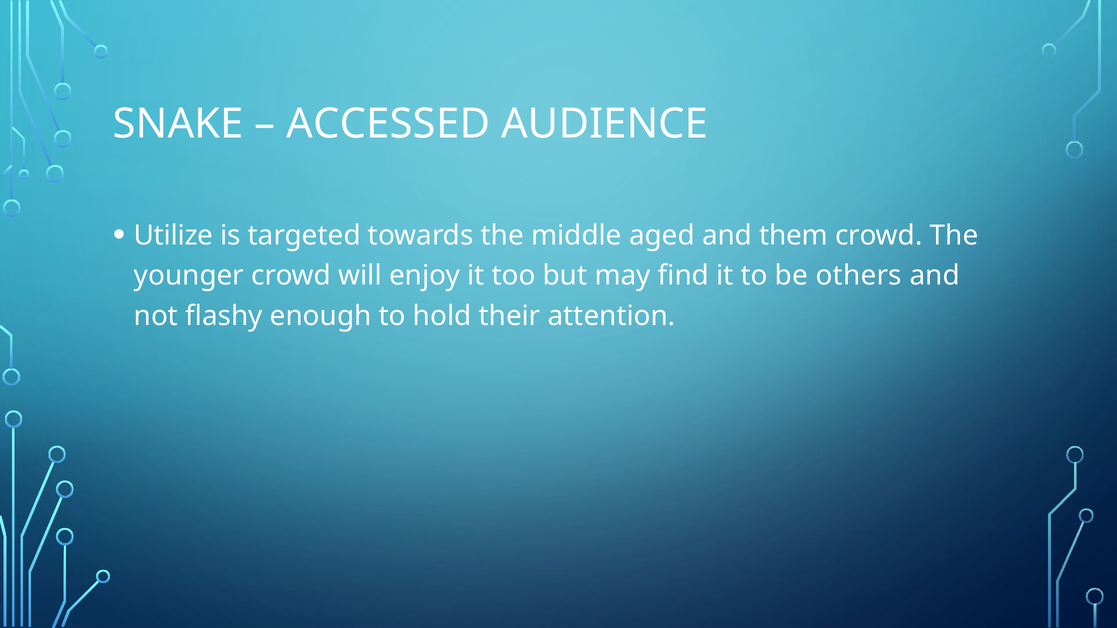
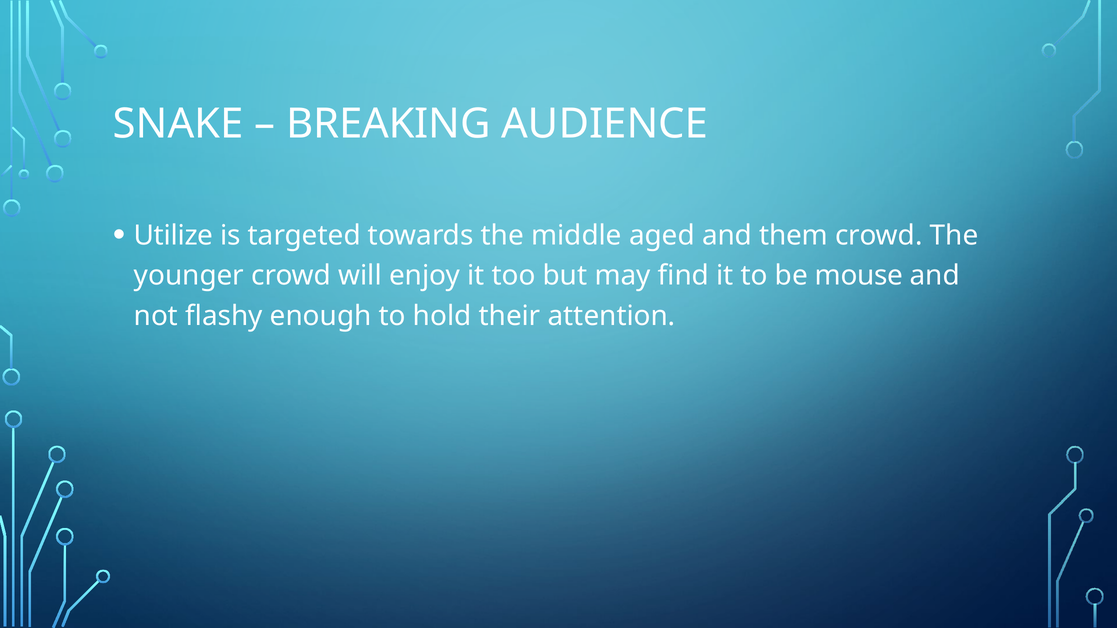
ACCESSED: ACCESSED -> BREAKING (388, 124)
others: others -> mouse (859, 276)
